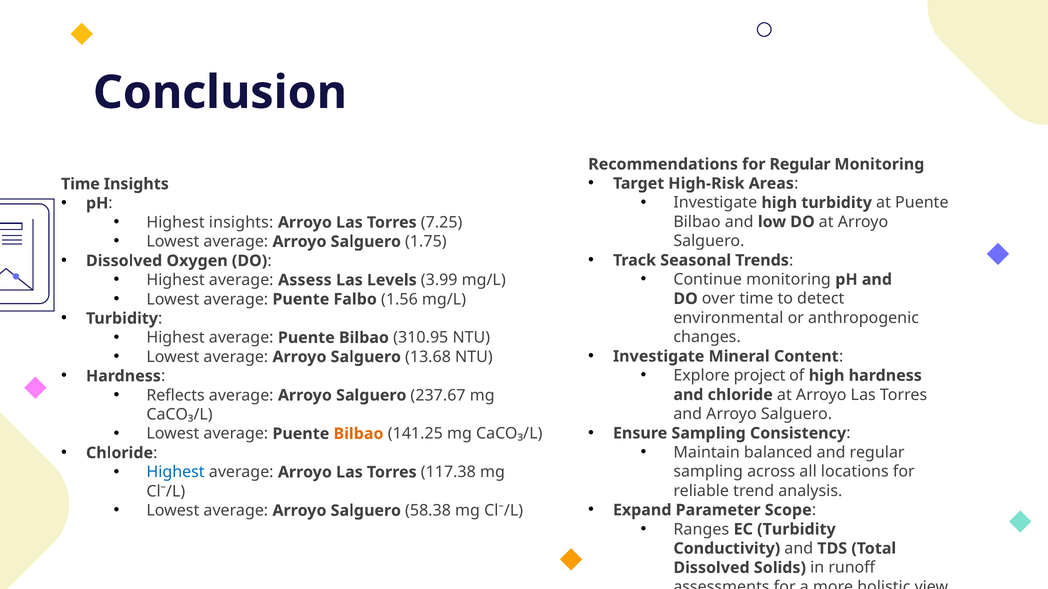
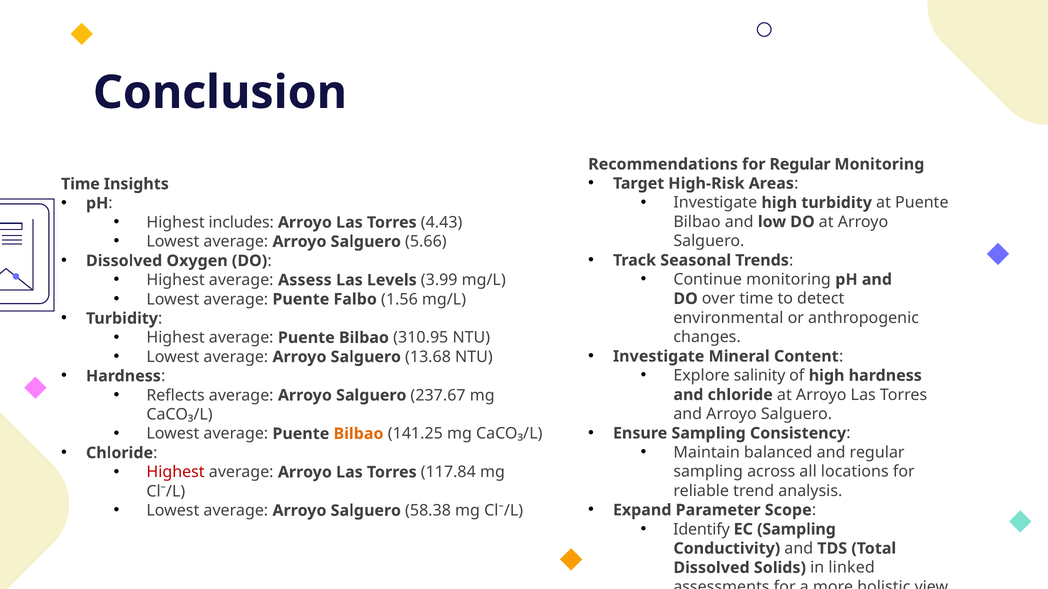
Highest insights: insights -> includes (241, 223)
7.25: 7.25 -> 4.43 (442, 223)
1.75: 1.75 -> 5.66 (426, 242)
project: project -> salinity (760, 376)
Highest colour: blue -> red (176, 473)
117.38: 117.38 -> 117.84 (448, 473)
Ranges: Ranges -> Identify (701, 530)
EC Turbidity: Turbidity -> Sampling (796, 530)
runoff: runoff -> linked (852, 568)
